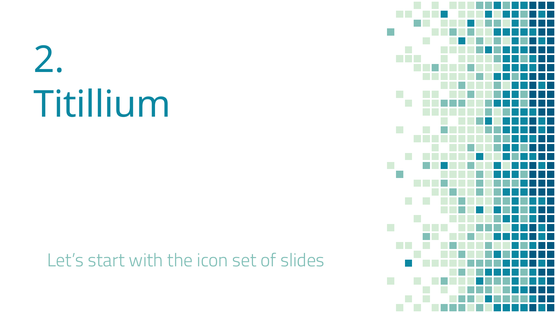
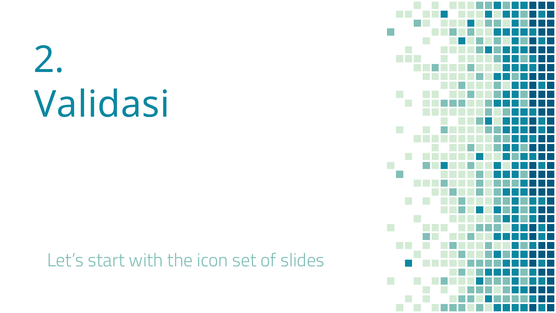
Titillium: Titillium -> Validasi (102, 104)
